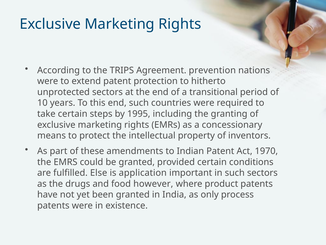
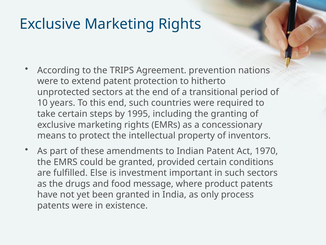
application: application -> investment (143, 173)
however: however -> message (153, 183)
